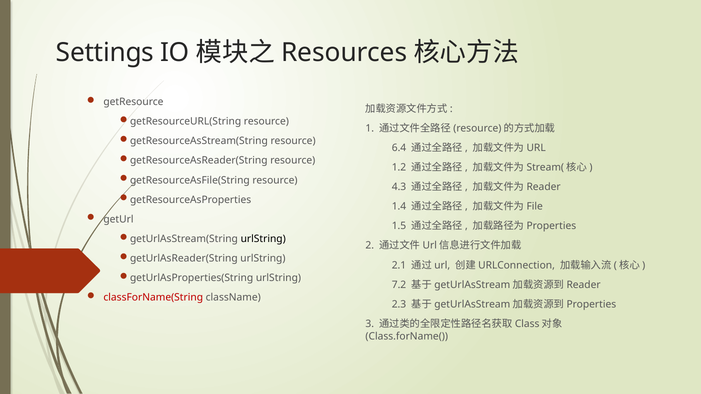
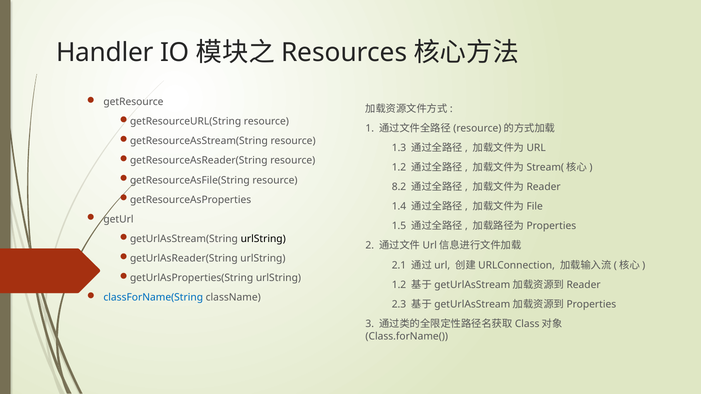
Settings: Settings -> Handler (105, 52)
6.4: 6.4 -> 1.3 (399, 148)
4.3: 4.3 -> 8.2 (399, 187)
7.2: 7.2 -> 1.2 (399, 285)
classForName(String colour: red -> blue (153, 298)
